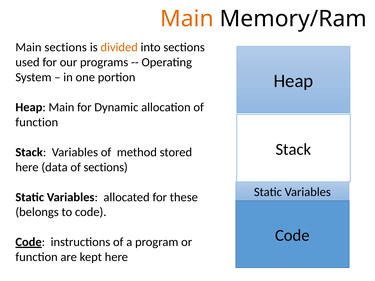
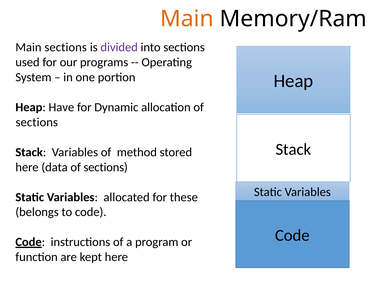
divided colour: orange -> purple (119, 47)
Heap Main: Main -> Have (61, 107)
function: function -> sections (37, 122)
